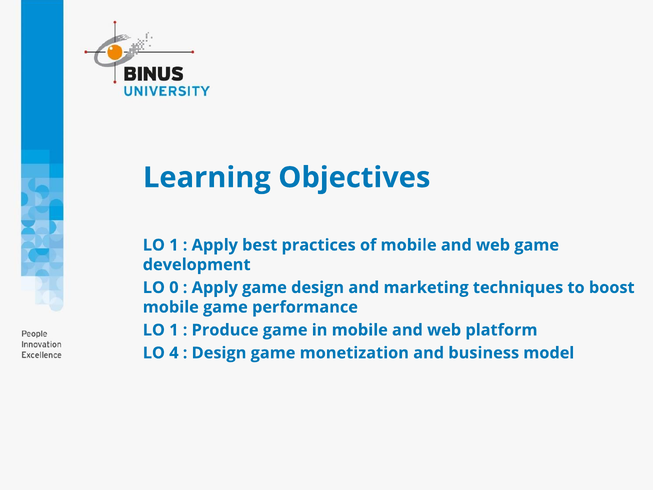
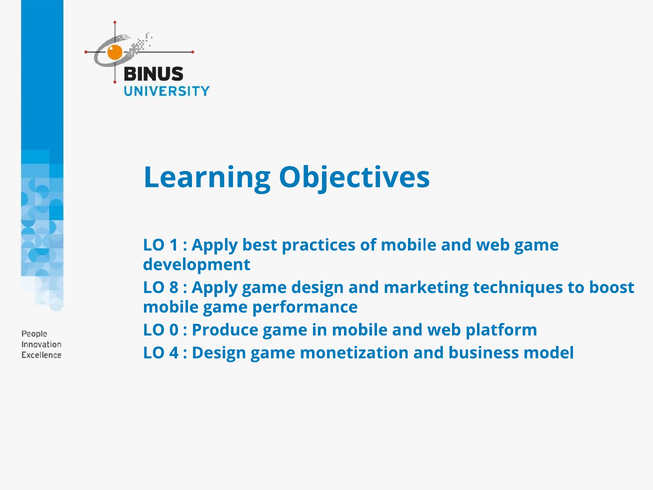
0: 0 -> 8 (174, 287)
1: 1 -> 0 (174, 330)
